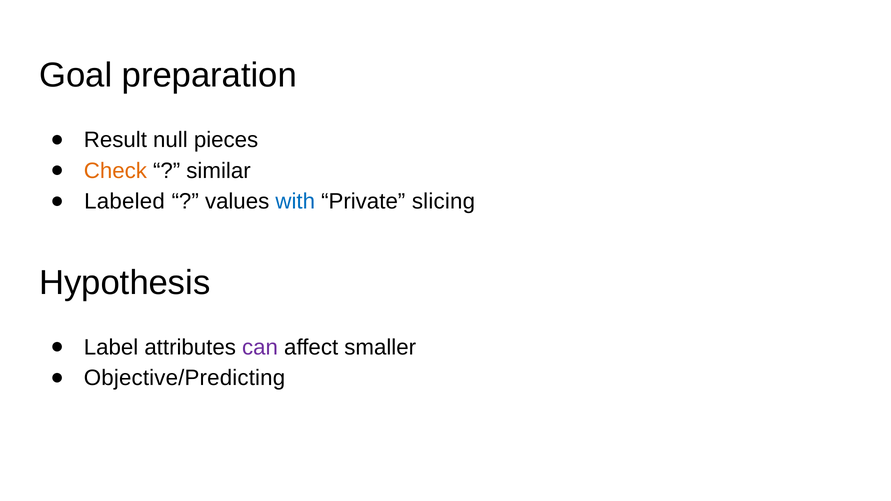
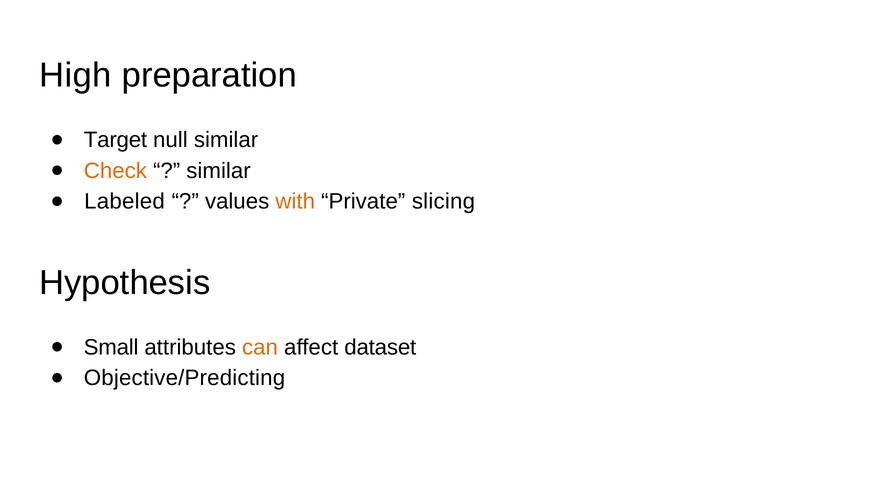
Goal: Goal -> High (76, 75)
Result: Result -> Target (115, 140)
null pieces: pieces -> similar (226, 140)
with colour: blue -> orange (295, 202)
Label: Label -> Small (111, 347)
can colour: purple -> orange (260, 347)
smaller: smaller -> dataset (380, 347)
